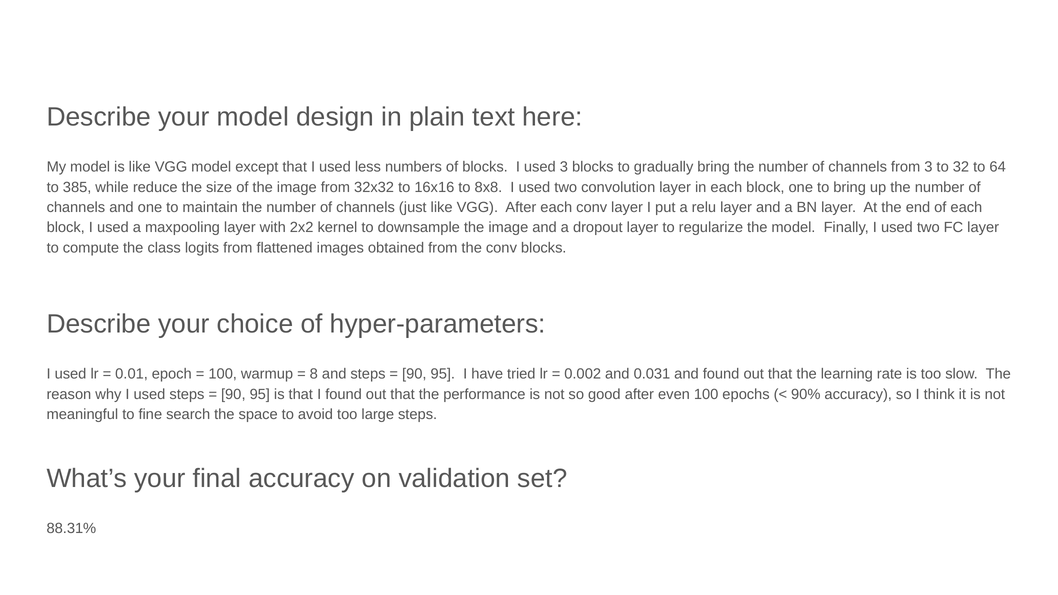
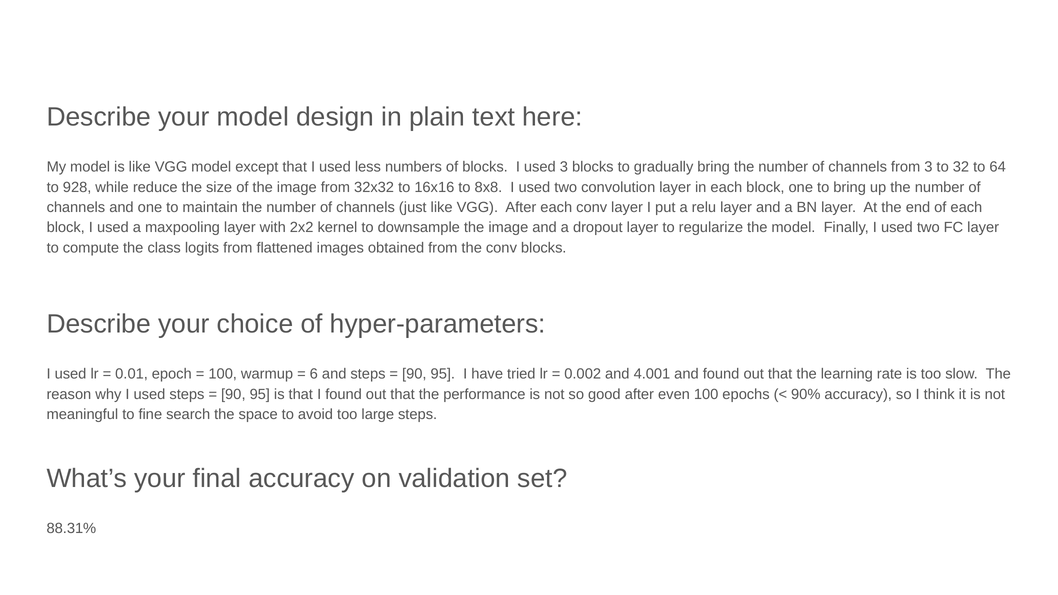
385: 385 -> 928 (77, 187)
8: 8 -> 6 (314, 374)
0.031: 0.031 -> 4.001 (652, 374)
